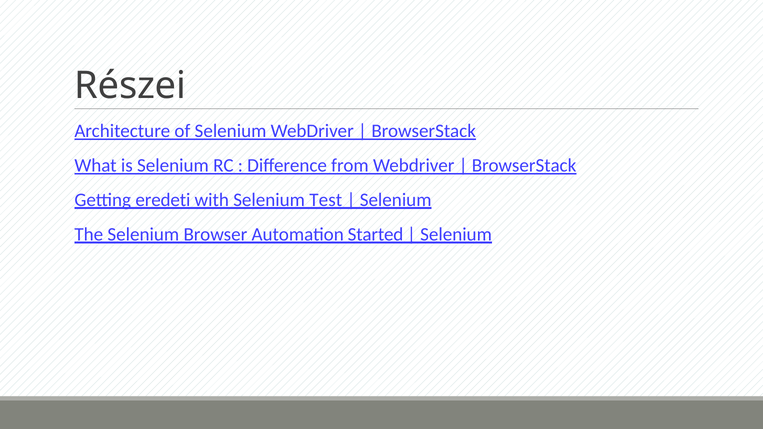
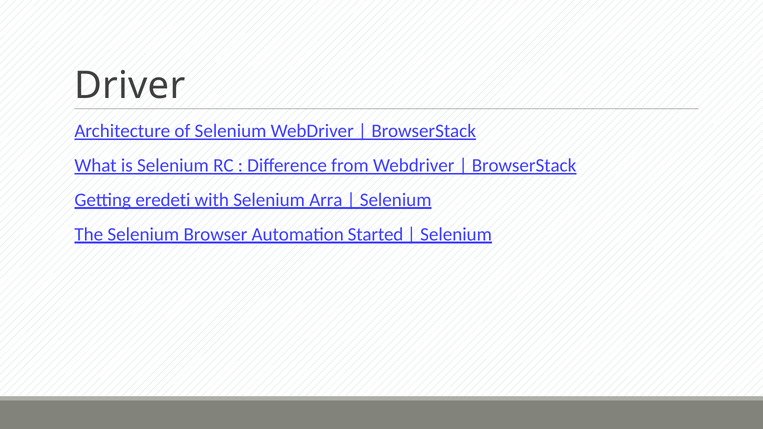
Részei: Részei -> Driver (130, 85)
Test: Test -> Arra (326, 200)
